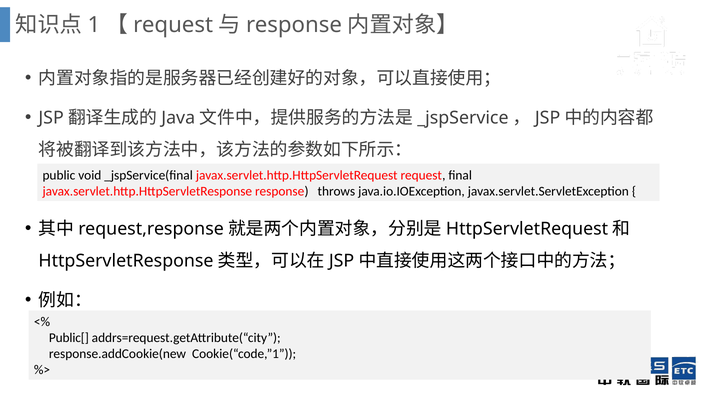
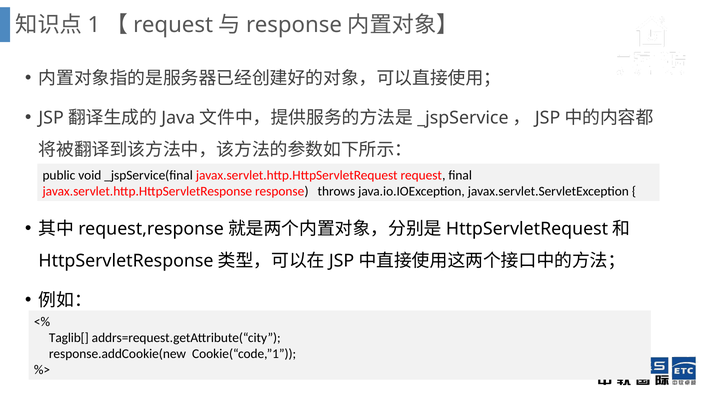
Public[: Public[ -> Taglib[ (69, 338)
